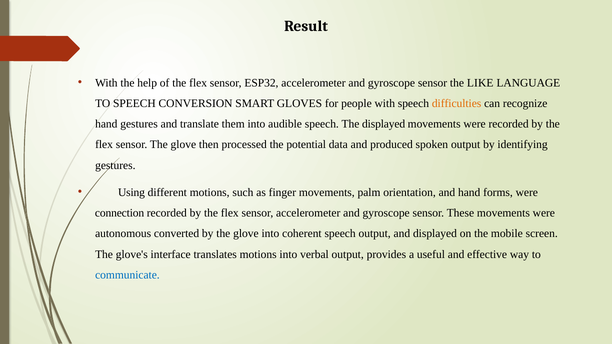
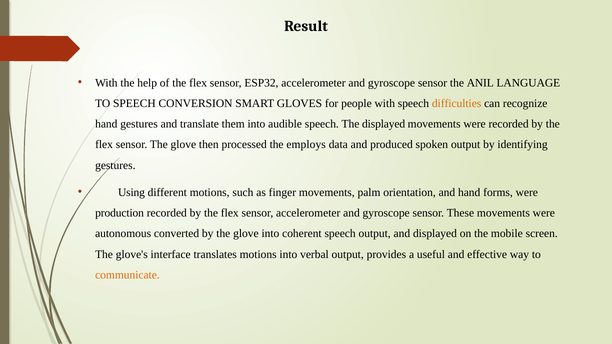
LIKE: LIKE -> ANIL (480, 83)
potential: potential -> employs (306, 145)
connection: connection -> production (120, 213)
communicate colour: blue -> orange (127, 275)
